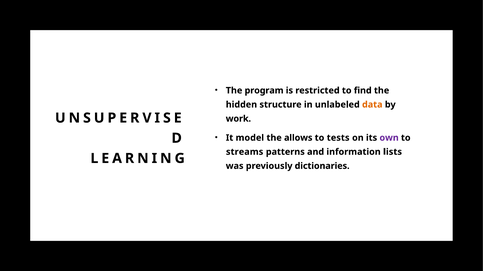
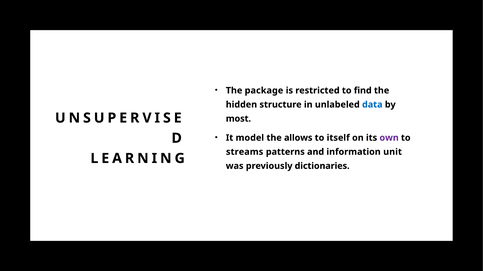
program: program -> package (264, 91)
data colour: orange -> blue (372, 105)
work: work -> most (238, 119)
tests: tests -> itself (338, 138)
lists: lists -> unit (393, 152)
